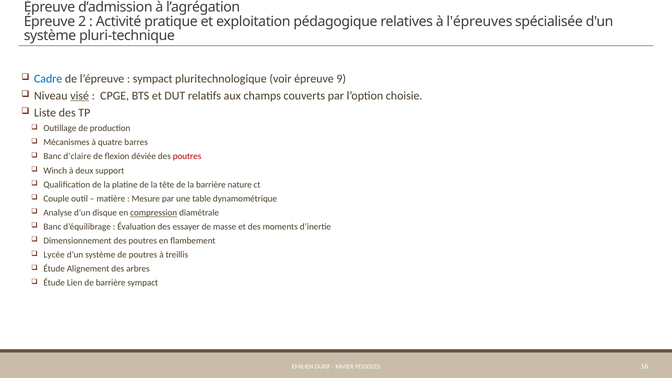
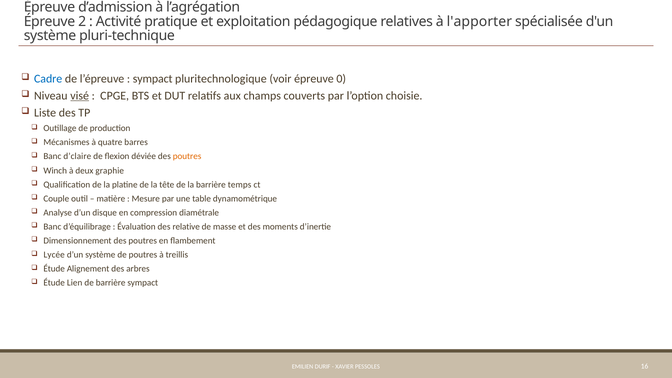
l'épreuves: l'épreuves -> l'apporter (479, 21)
9: 9 -> 0 (341, 79)
poutres colour: red -> orange (187, 156)
support: support -> graphie (110, 170)
nature: nature -> temps (240, 185)
compression underline: present -> none (154, 213)
essayer: essayer -> relative (186, 227)
